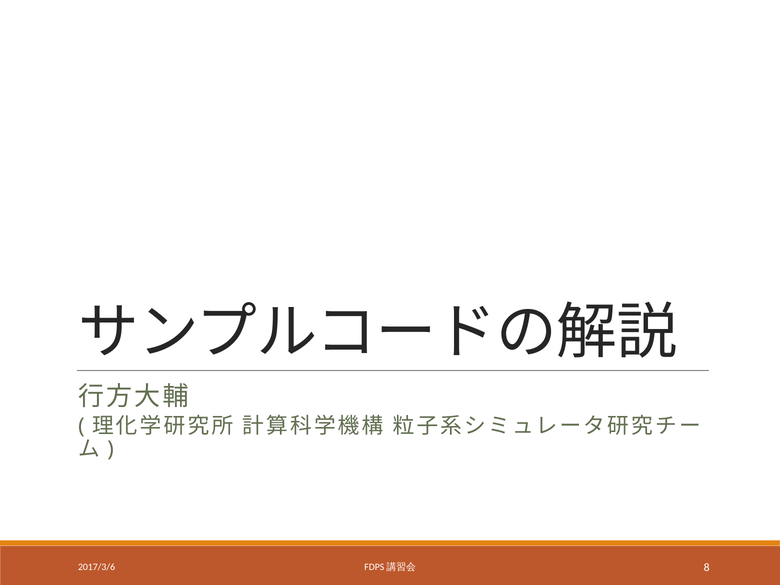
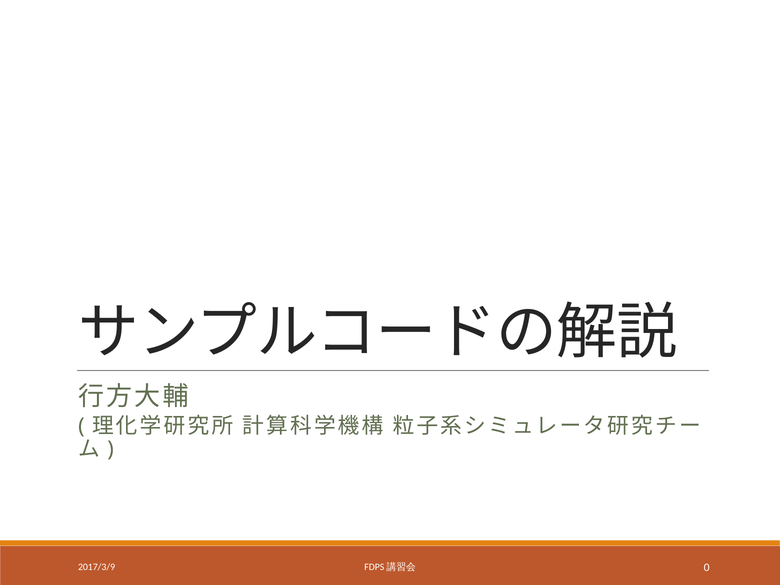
2017/3/6: 2017/3/6 -> 2017/3/9 (97, 567)
8: 8 -> 0 (707, 567)
